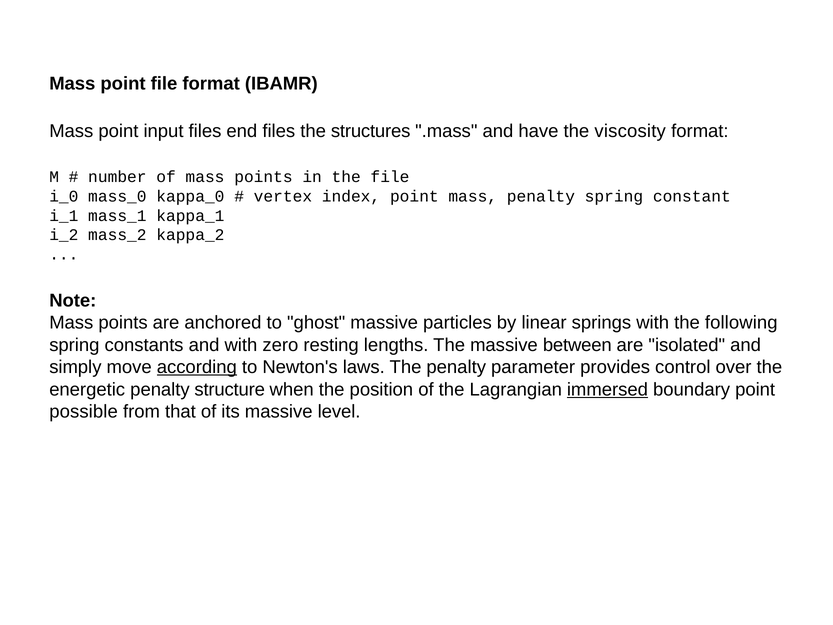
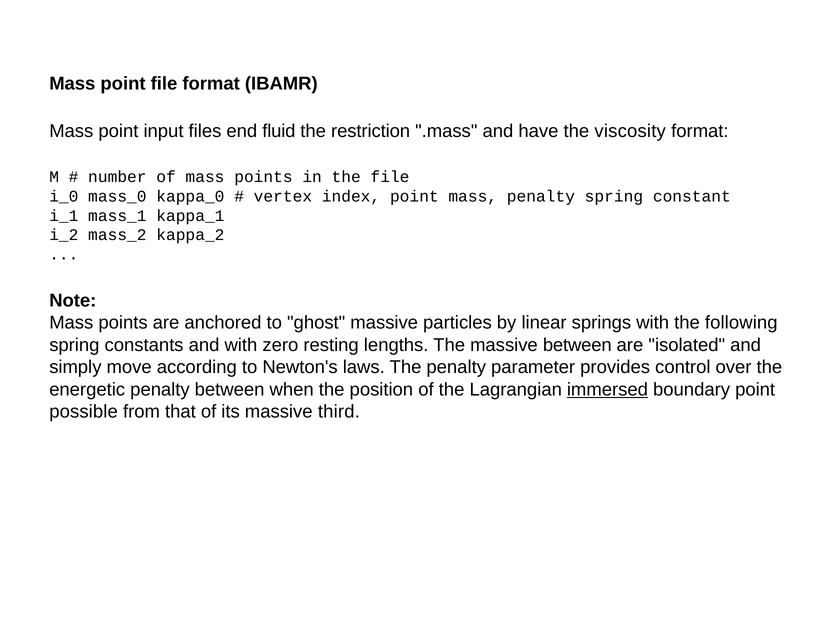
end files: files -> fluid (279, 131)
structures: structures -> restriction (371, 131)
according underline: present -> none (197, 367)
penalty structure: structure -> between (230, 389)
level: level -> third (339, 411)
